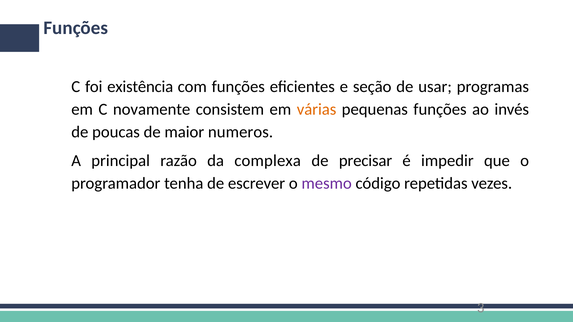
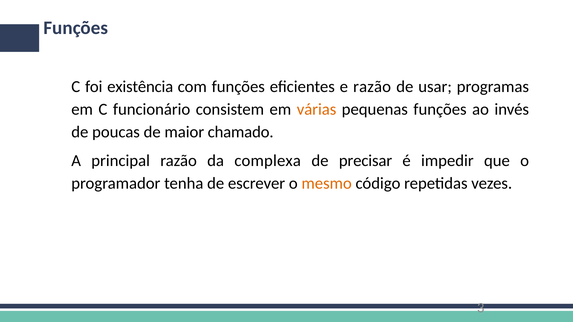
e seção: seção -> razão (372, 87)
novamente: novamente -> funcionário (152, 109)
numeros: numeros -> chamado (241, 132)
mesmo colour: purple -> orange (327, 184)
